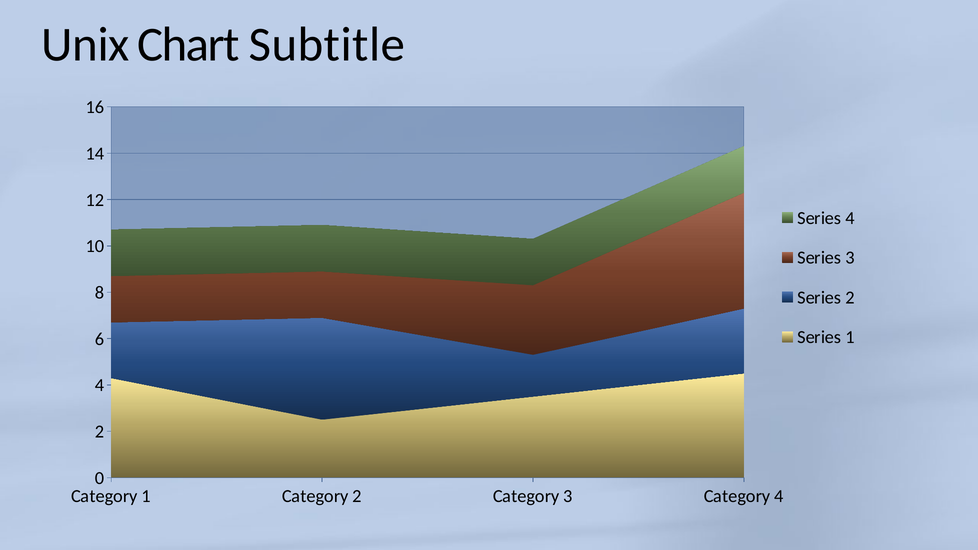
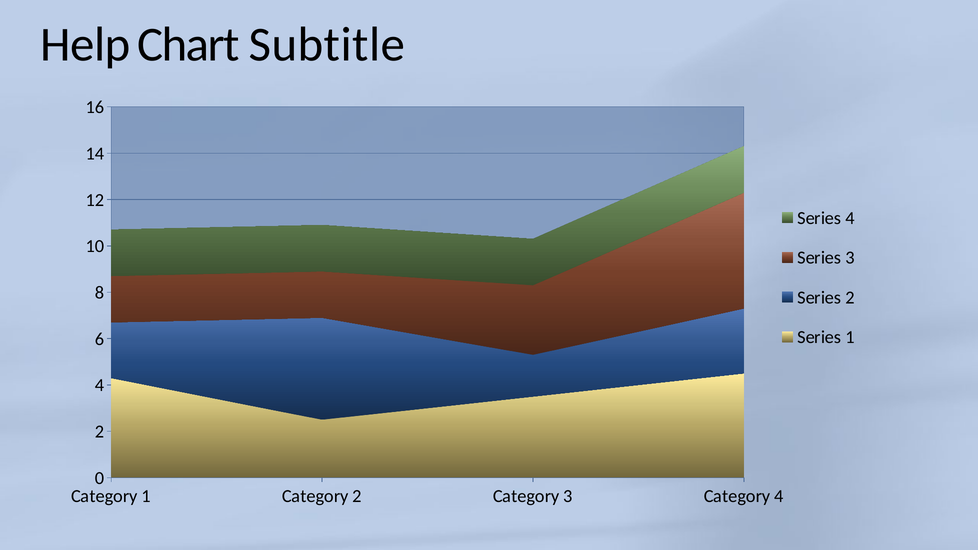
Unix: Unix -> Help (86, 44)
